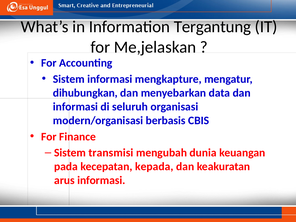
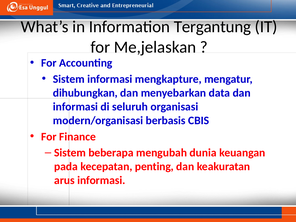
transmisi: transmisi -> beberapa (111, 153)
kepada: kepada -> penting (154, 167)
